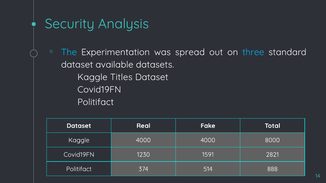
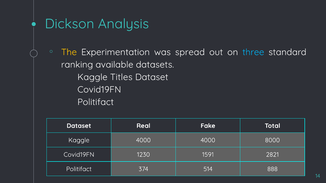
Security: Security -> Dickson (70, 24)
The colour: light blue -> yellow (69, 52)
dataset: dataset -> ranking (77, 65)
